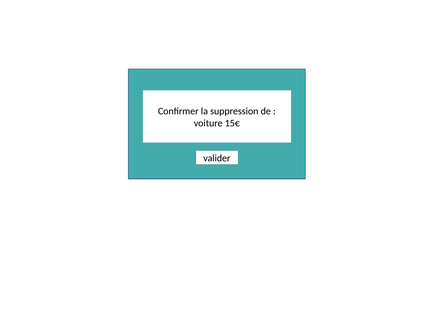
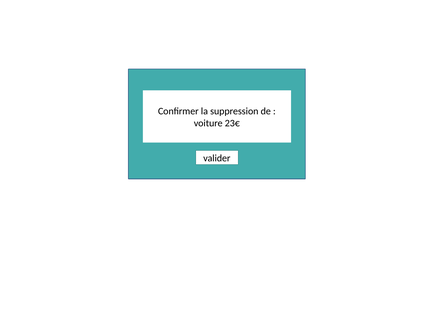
15€: 15€ -> 23€ (232, 123)
